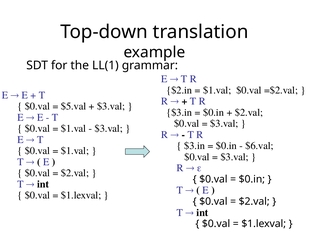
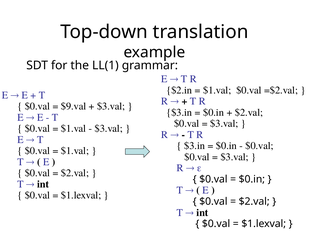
$5.val: $5.val -> $9.val (74, 106)
$6.val: $6.val -> $0.val (259, 146)
